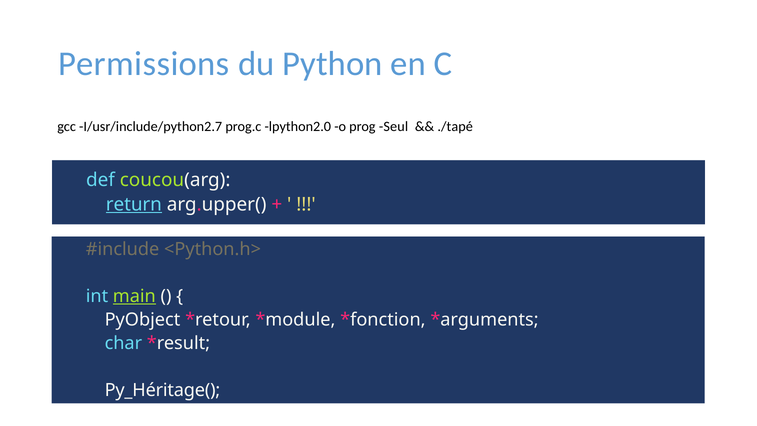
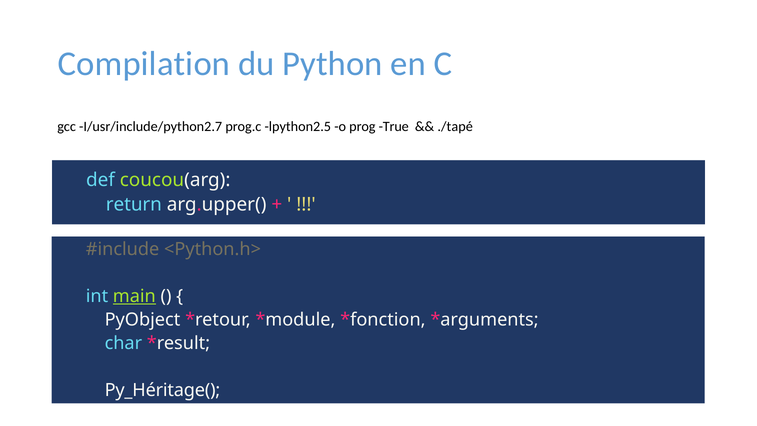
Permissions: Permissions -> Compilation (144, 64)
lpython2.0: lpython2.0 -> lpython2.5 (298, 127)
Seul: Seul -> True (394, 127)
return underline: present -> none (134, 204)
